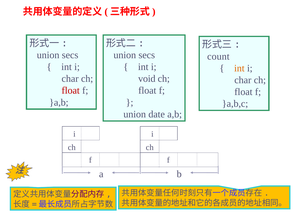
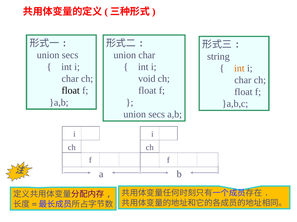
secs: secs -> char (147, 55)
count: count -> string (218, 57)
float colour: red -> black (71, 91)
date: date -> secs (157, 115)
